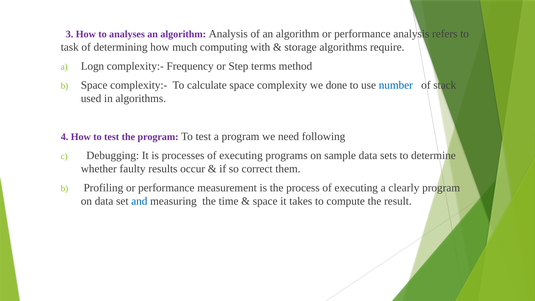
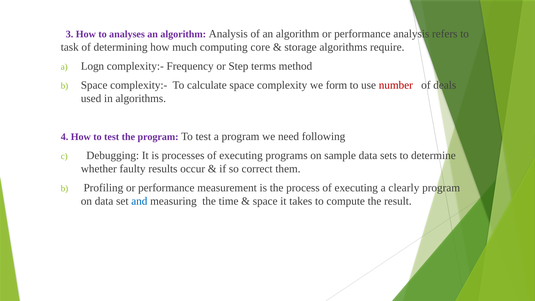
with: with -> core (260, 47)
done: done -> form (336, 85)
number colour: blue -> red (396, 85)
stack: stack -> deals (445, 85)
